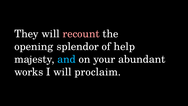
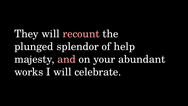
opening: opening -> plunged (34, 47)
and colour: light blue -> pink (67, 59)
proclaim: proclaim -> celebrate (98, 72)
